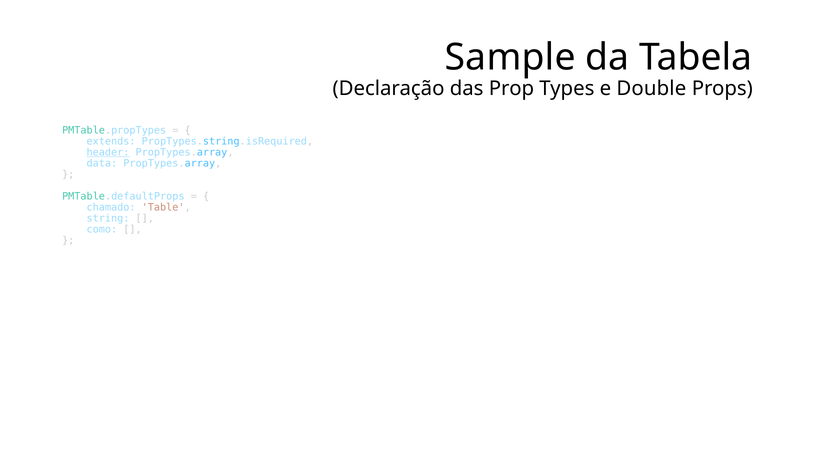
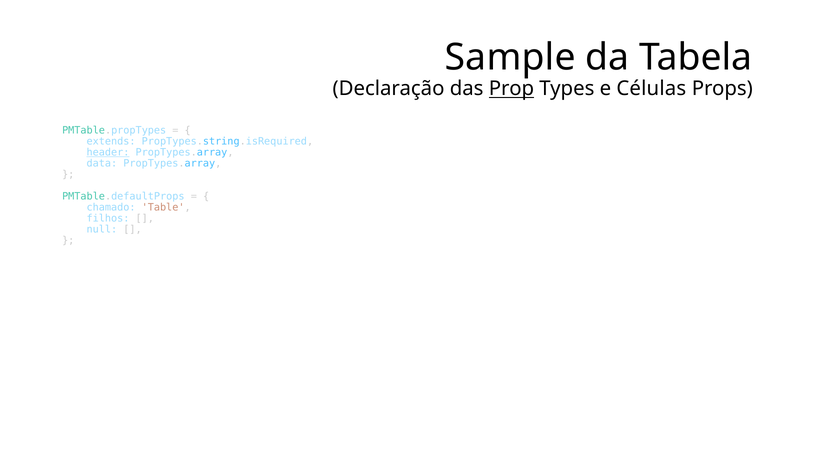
Prop underline: none -> present (511, 89)
Double: Double -> Células (651, 89)
string: string -> filhos (108, 219)
como: como -> null (102, 230)
